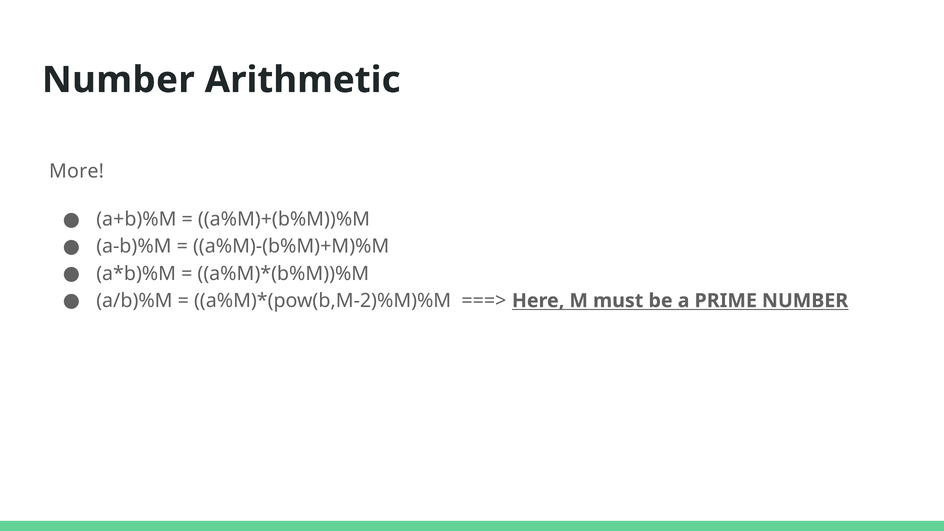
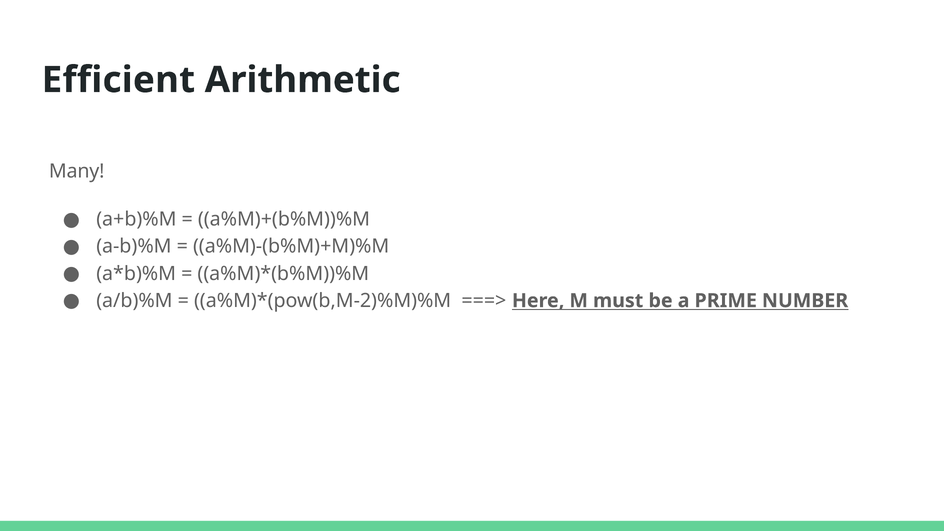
Number: Number -> Efficient (118, 80)
More: More -> Many (77, 171)
